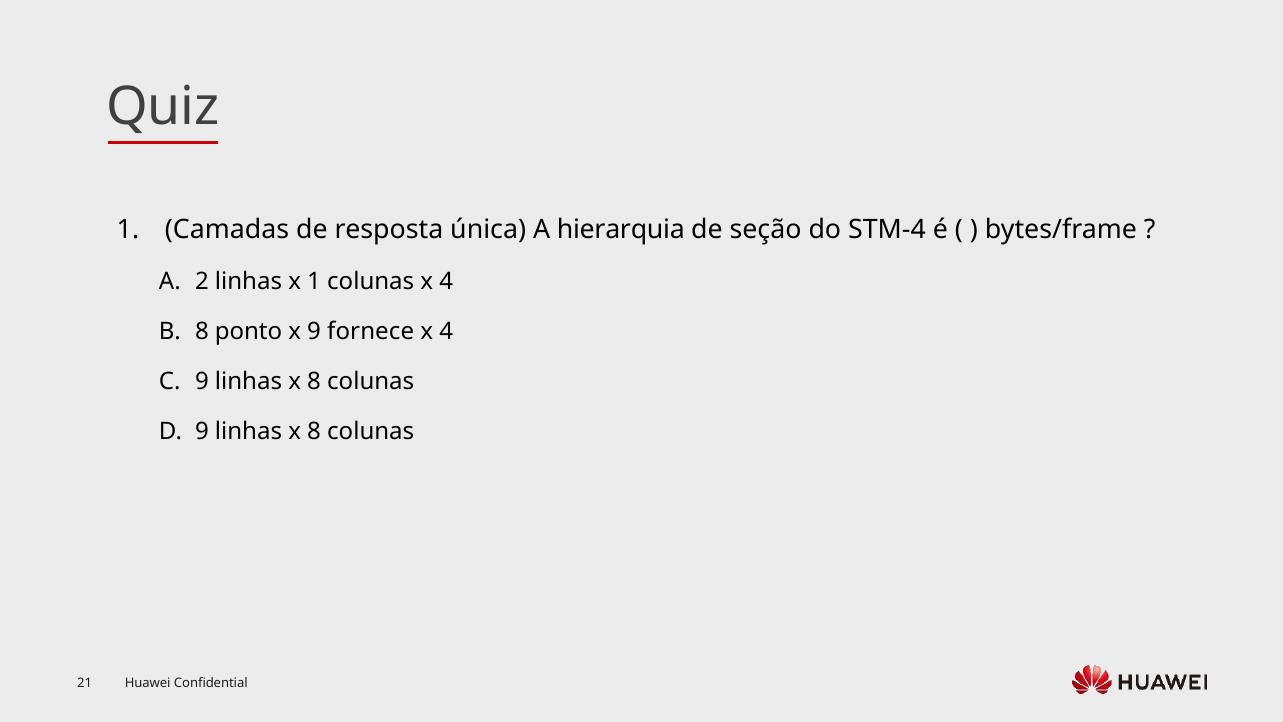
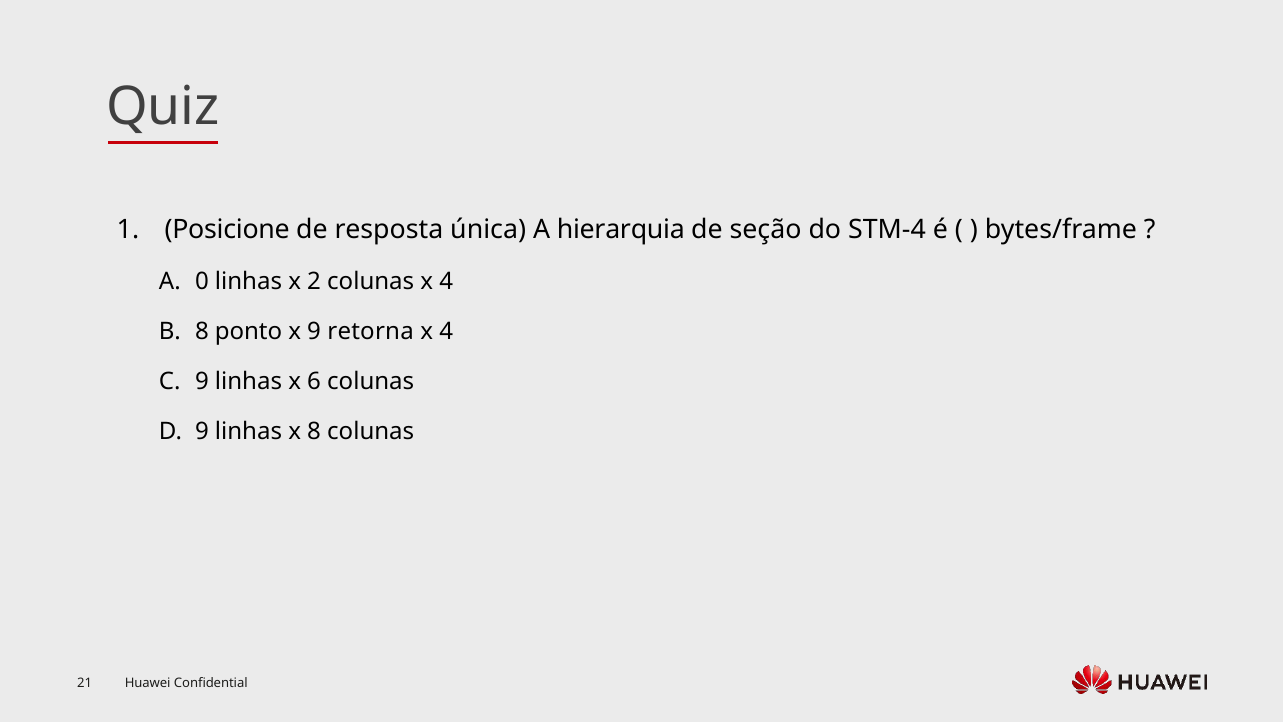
Camadas: Camadas -> Posicione (227, 230)
2: 2 -> 0 (202, 281)
x 1: 1 -> 2 (314, 281)
fornece: fornece -> retorna (371, 331)
8: 8 -> 6 (314, 381)
